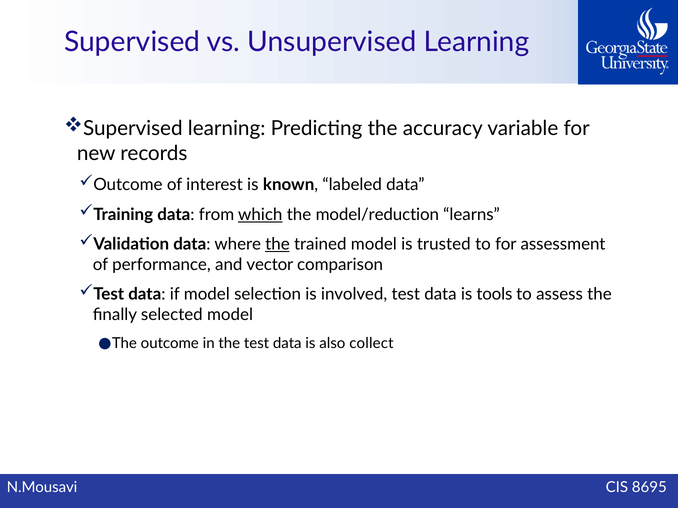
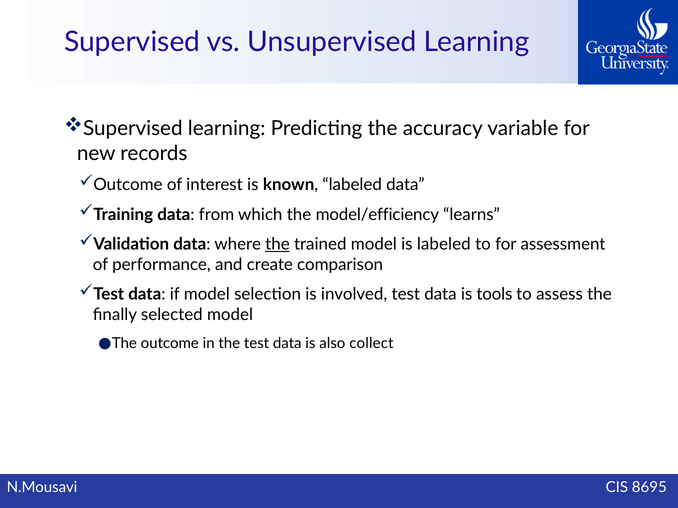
which underline: present -> none (260, 215)
model/reduction: model/reduction -> model/efficiency (377, 215)
is trusted: trusted -> labeled (444, 245)
vector: vector -> create (270, 265)
